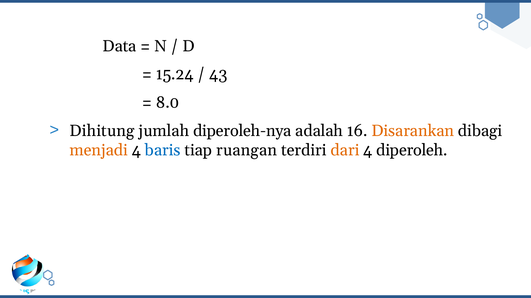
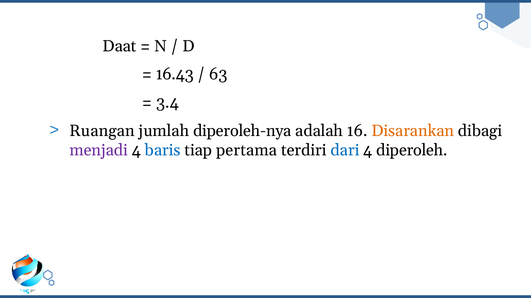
Data: Data -> Daat (120, 46)
15.24: 15.24 -> 16.43 (175, 74)
43: 43 -> 63 (218, 74)
8.0: 8.0 -> 3.4 (168, 103)
Dihitung: Dihitung -> Ruangan (102, 131)
menjadi colour: orange -> purple (99, 150)
ruangan: ruangan -> pertama (247, 150)
dari colour: orange -> blue (345, 150)
